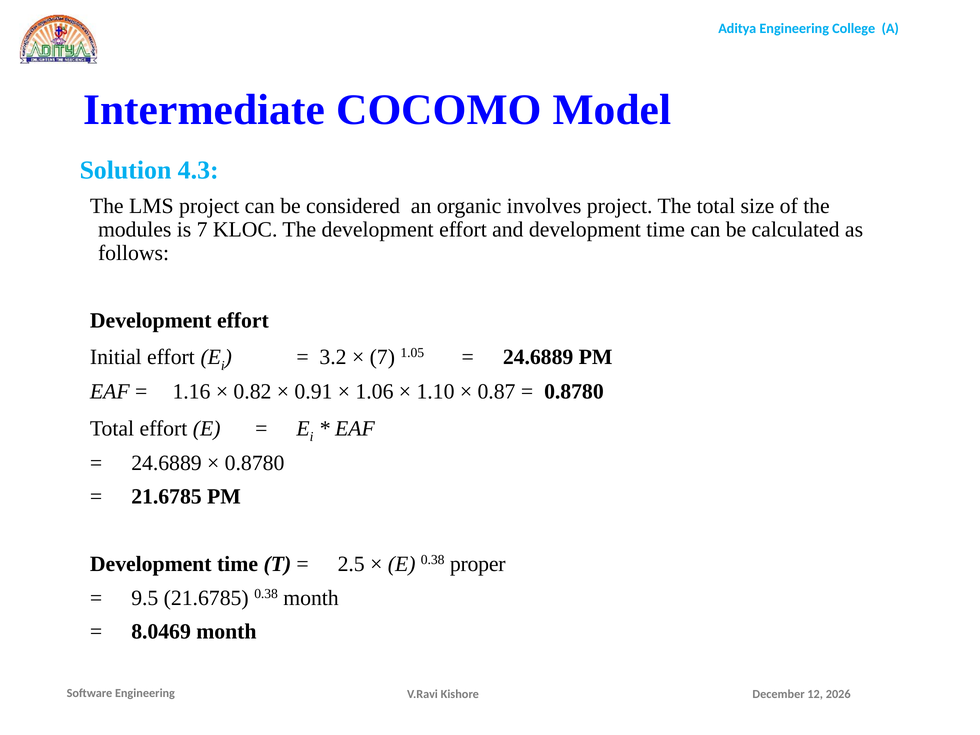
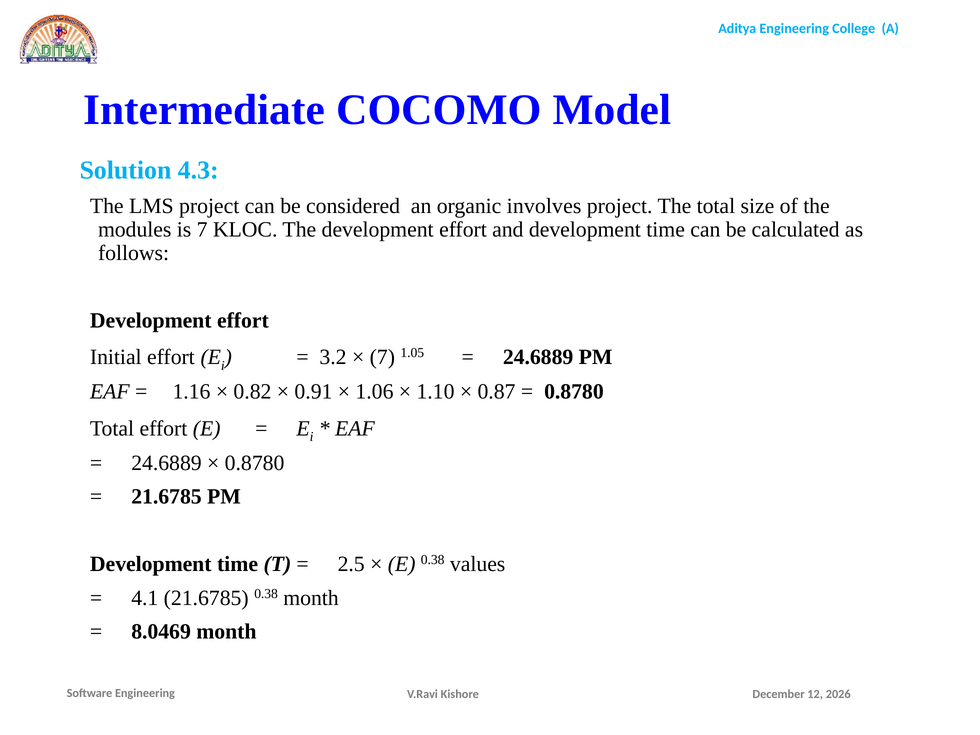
proper: proper -> values (478, 564)
9.5: 9.5 -> 4.1 (145, 598)
